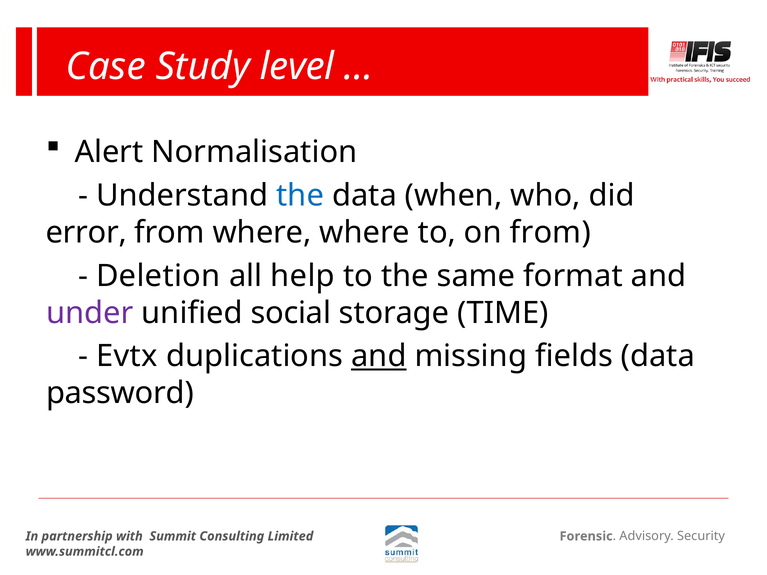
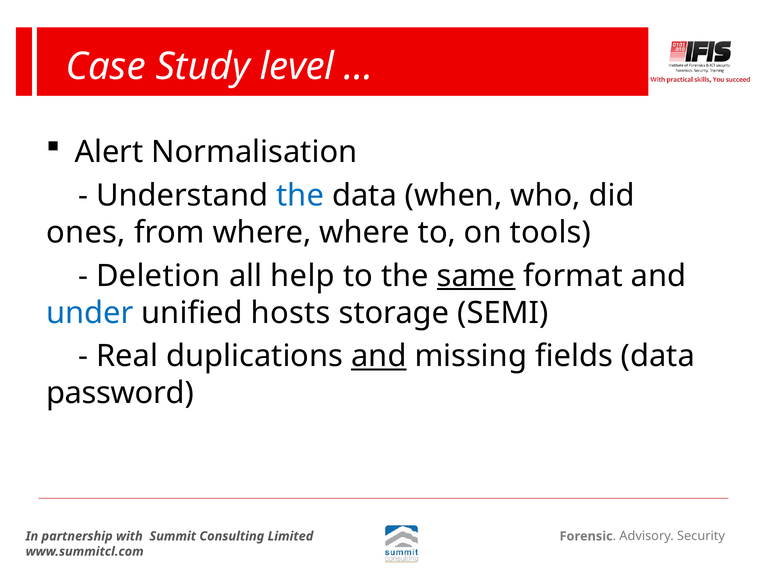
error: error -> ones (86, 233)
on from: from -> tools (550, 233)
same underline: none -> present (476, 276)
under colour: purple -> blue (90, 313)
social: social -> hosts (291, 313)
TIME: TIME -> SEMI (503, 313)
Evtx: Evtx -> Real (127, 356)
